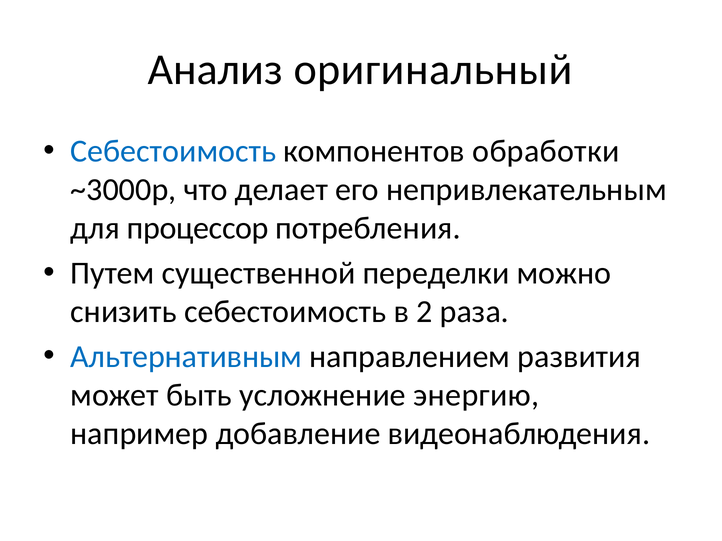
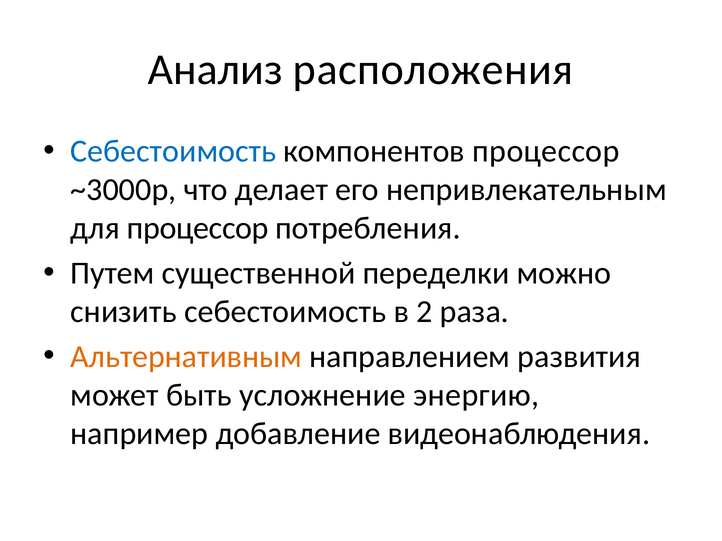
оригинальный: оригинальный -> расположения (433, 70)
компонентов обработки: обработки -> процессор (546, 151)
Альтернативным colour: blue -> orange (186, 357)
